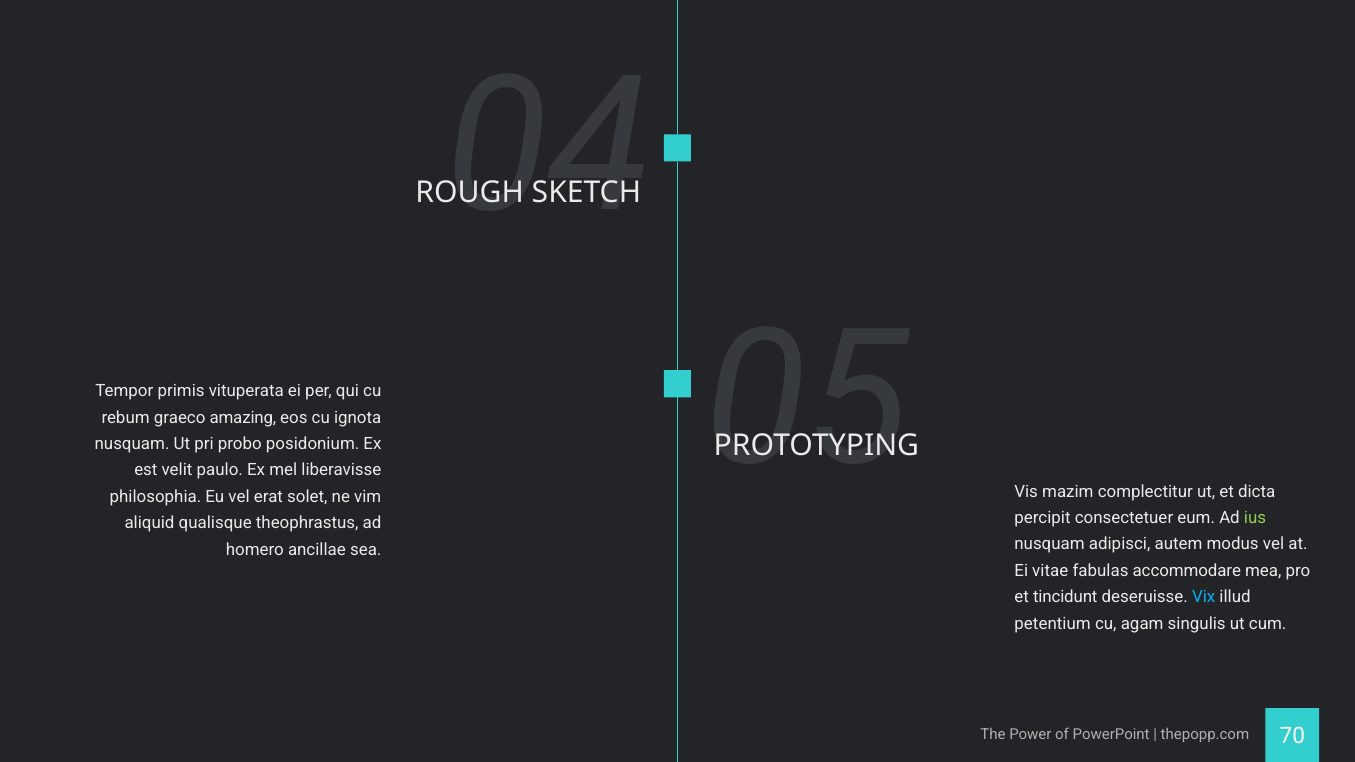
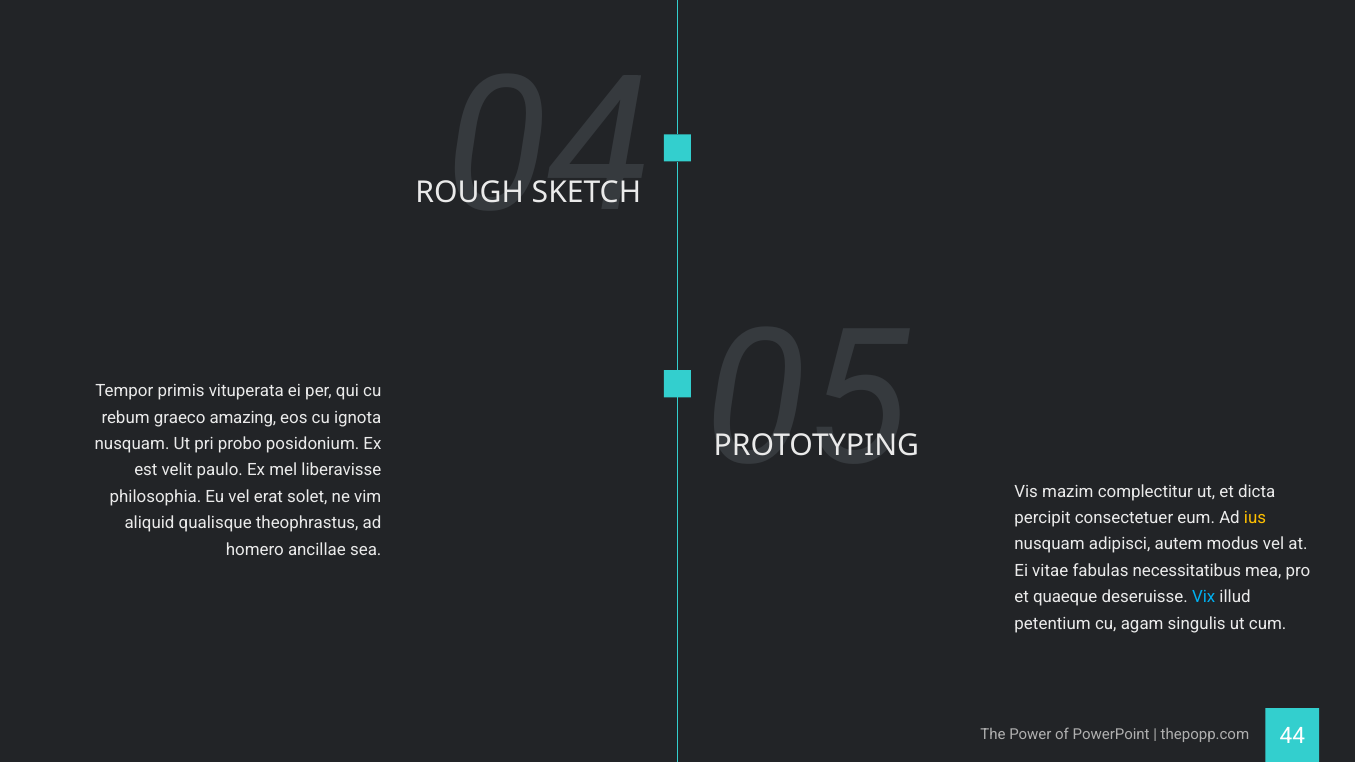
ius colour: light green -> yellow (1255, 518)
accommodare: accommodare -> necessitatibus (1187, 571)
tincidunt: tincidunt -> quaeque (1065, 597)
70: 70 -> 44 (1292, 736)
